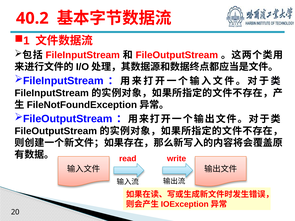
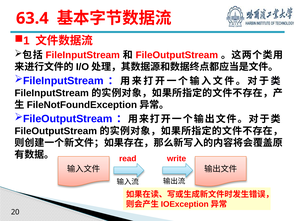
40.2: 40.2 -> 63.4 (32, 18)
